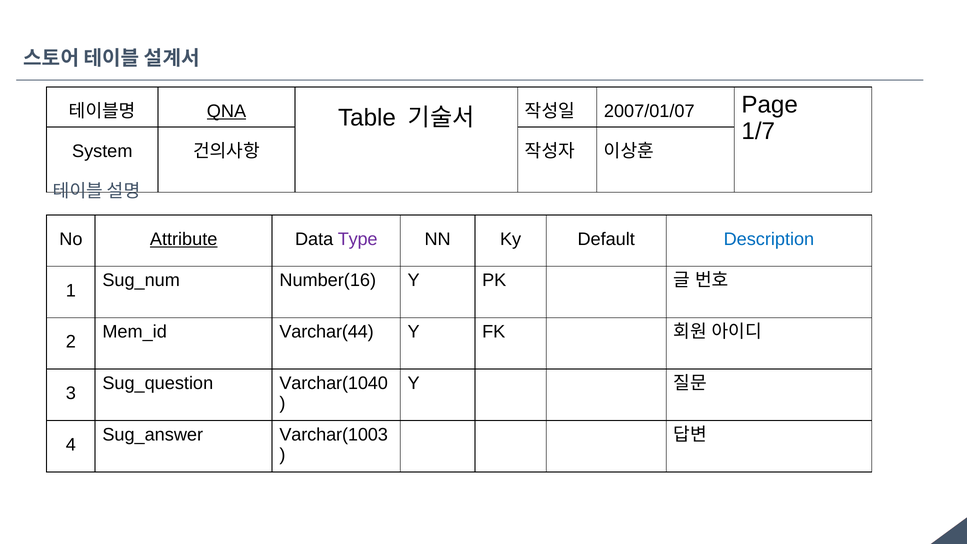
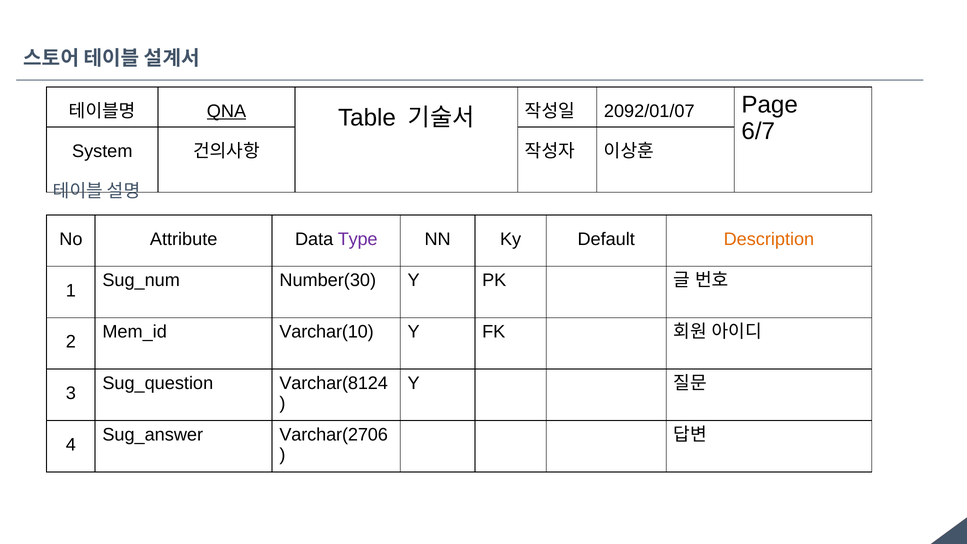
2007/01/07: 2007/01/07 -> 2092/01/07 (649, 111)
1/7: 1/7 -> 6/7 (758, 131)
Attribute underline: present -> none (184, 239)
Description colour: blue -> orange (769, 239)
Number(16: Number(16 -> Number(30 (328, 280)
Varchar(44: Varchar(44 -> Varchar(10 (327, 332)
Varchar(1040: Varchar(1040 -> Varchar(8124 (334, 383)
Varchar(1003: Varchar(1003 -> Varchar(2706 (334, 435)
